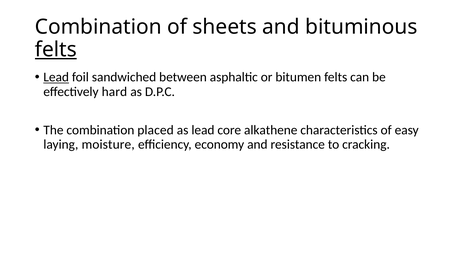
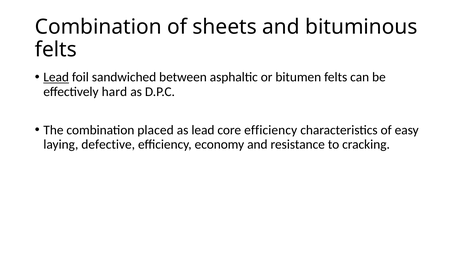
felts underline: present -> none (56, 50)
core alkathene: alkathene -> efficiency (271, 130)
moisture: moisture -> defective (108, 144)
